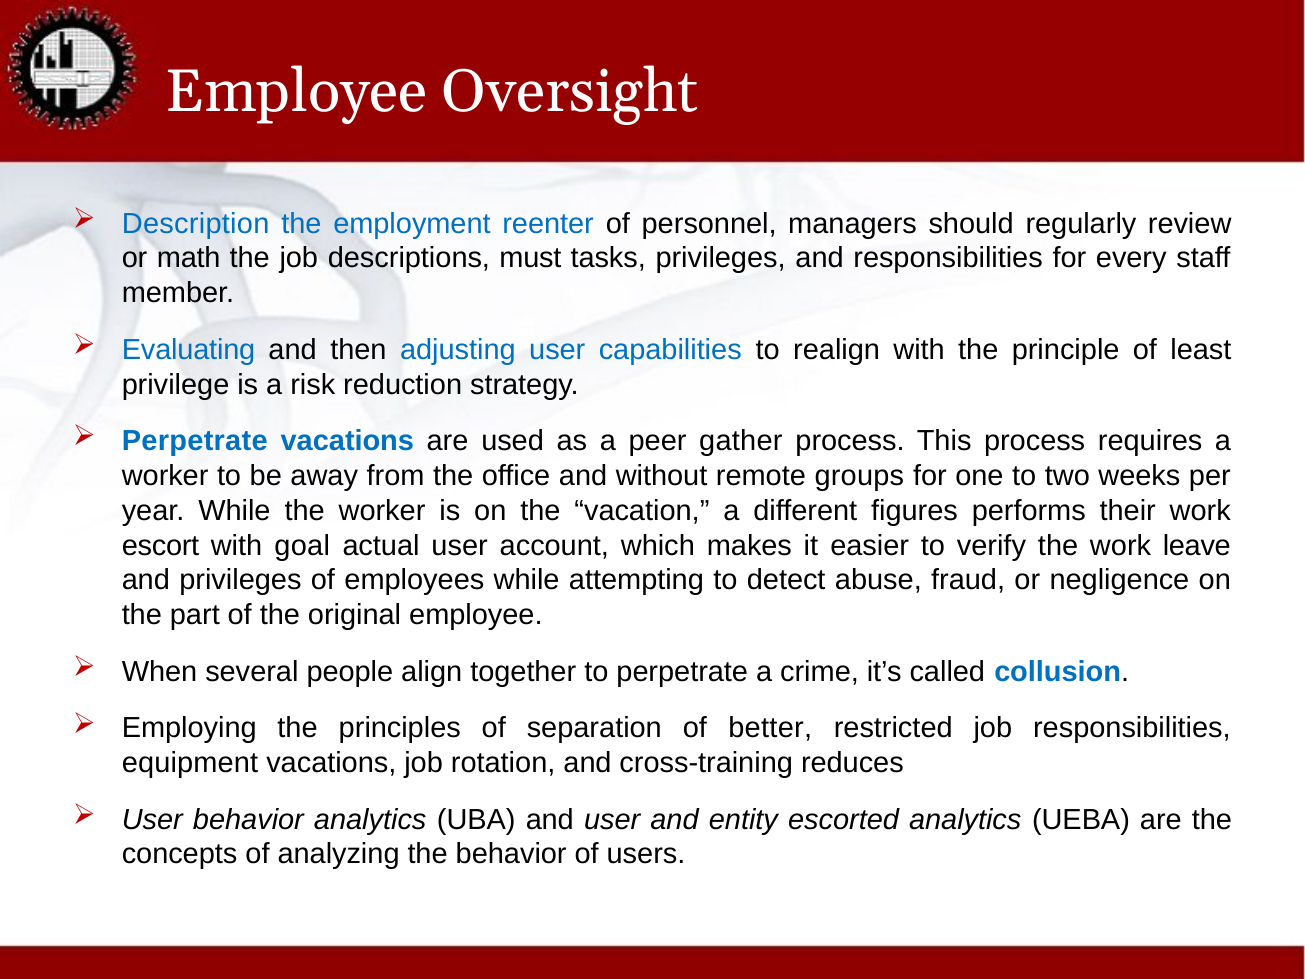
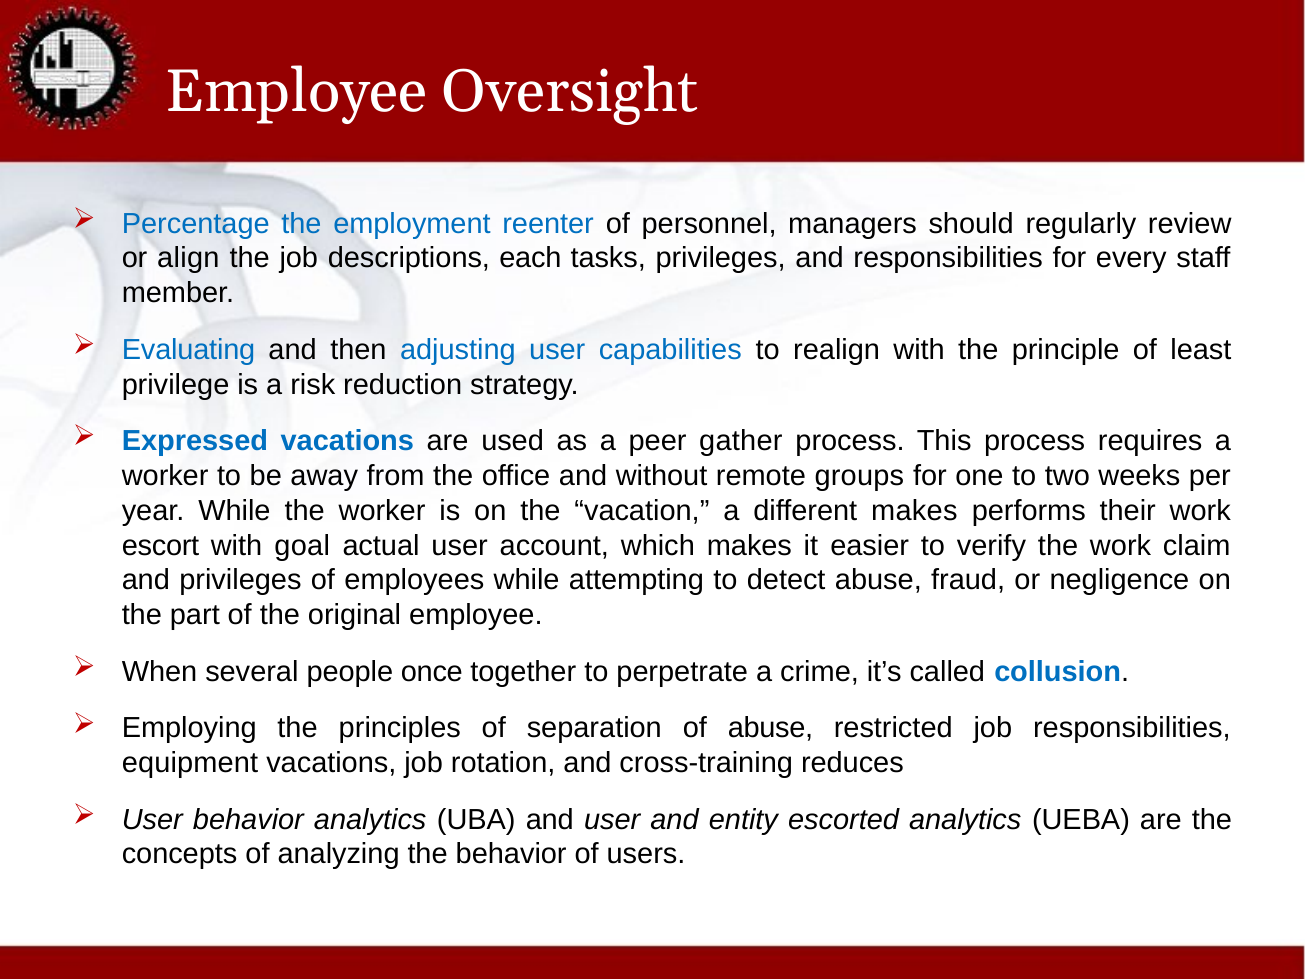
Description: Description -> Percentage (196, 224)
math: math -> align (188, 258)
must: must -> each (530, 258)
Perpetrate: Perpetrate -> Expressed (195, 441)
different figures: figures -> makes (914, 511)
leave: leave -> claim (1197, 545)
align: align -> once (432, 672)
of better: better -> abuse (771, 728)
